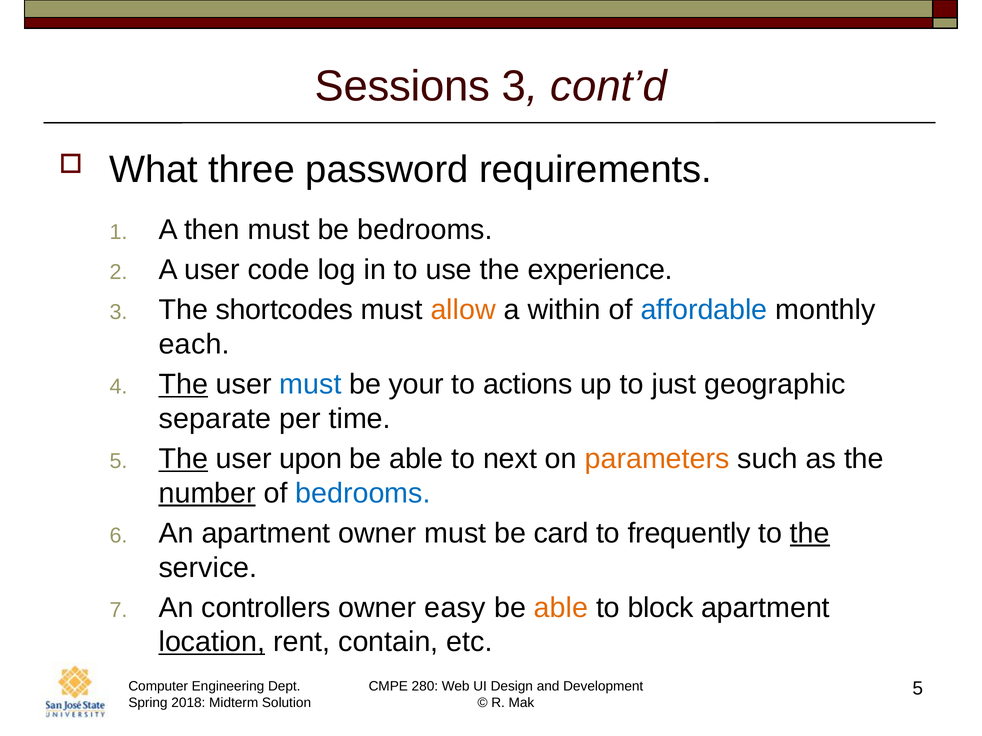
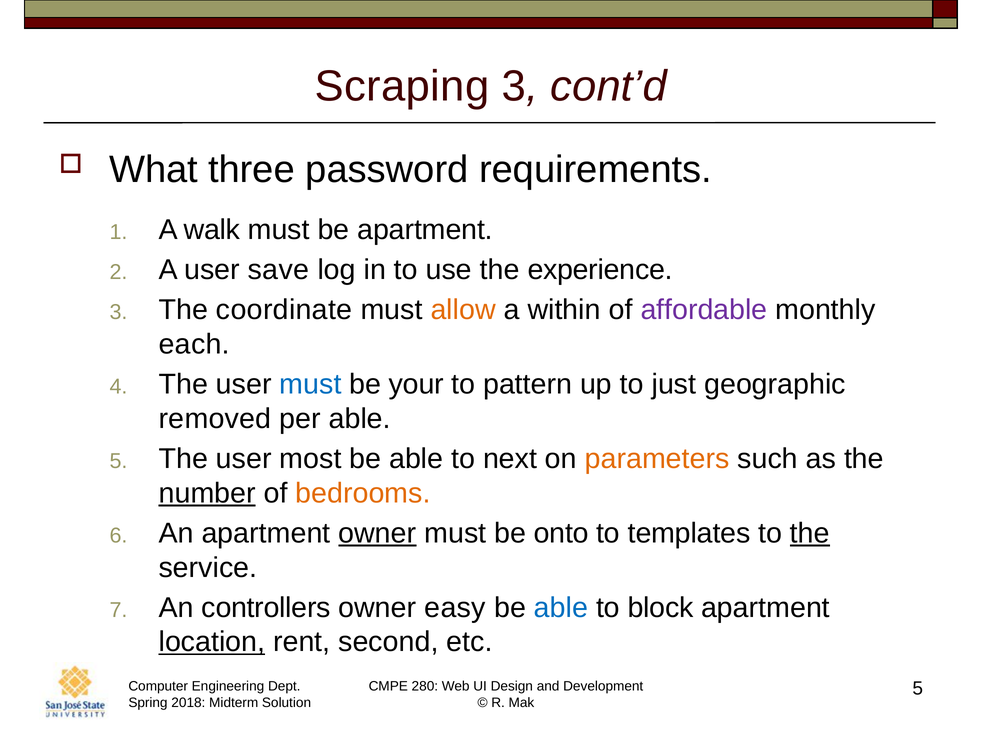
Sessions: Sessions -> Scraping (402, 86)
then: then -> walk (212, 230)
be bedrooms: bedrooms -> apartment (425, 230)
code: code -> save (279, 270)
shortcodes: shortcodes -> coordinate (284, 310)
affordable colour: blue -> purple (704, 310)
The underline: present -> none (183, 385)
actions: actions -> pattern (528, 385)
separate: separate -> removed (215, 419)
per time: time -> able (360, 419)
The underline: present -> none (183, 459)
upon: upon -> most (310, 459)
bedrooms colour: blue -> orange (363, 493)
owner underline: none -> present (377, 534)
card: card -> onto (561, 534)
frequently: frequently -> templates (689, 534)
able colour: orange -> blue (561, 608)
contain: contain -> second (388, 642)
